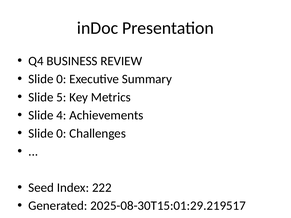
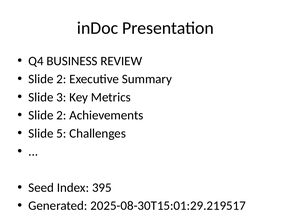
0: 0 -> 2 (61, 79)
5: 5 -> 3 (61, 97)
4: 4 -> 2 (61, 115)
0: 0 -> 5 (61, 133)
222: 222 -> 395 (102, 188)
